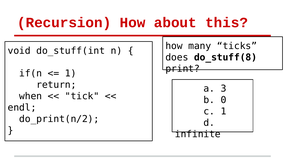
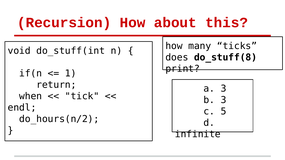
b 0: 0 -> 3 (223, 100)
c 1: 1 -> 5 (223, 112)
do_print(n/2: do_print(n/2 -> do_hours(n/2 (59, 119)
